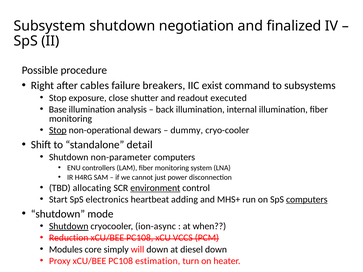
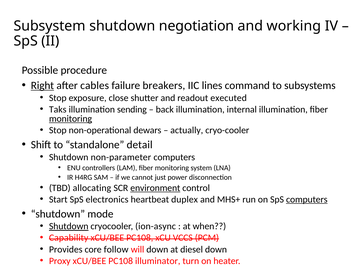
finalized: finalized -> working (294, 26)
Right underline: none -> present (42, 86)
exist: exist -> lines (212, 86)
Base: Base -> Taks (58, 110)
analysis: analysis -> sending (132, 110)
monitoring underline: none -> present (71, 119)
Stop underline: present -> none (58, 130)
dummy: dummy -> actually (187, 130)
adding: adding -> duplex (185, 200)
Reduction: Reduction -> Capability (69, 238)
Modules: Modules -> Provides (66, 250)
simply: simply -> follow (116, 250)
estimation: estimation -> illuminator (158, 261)
